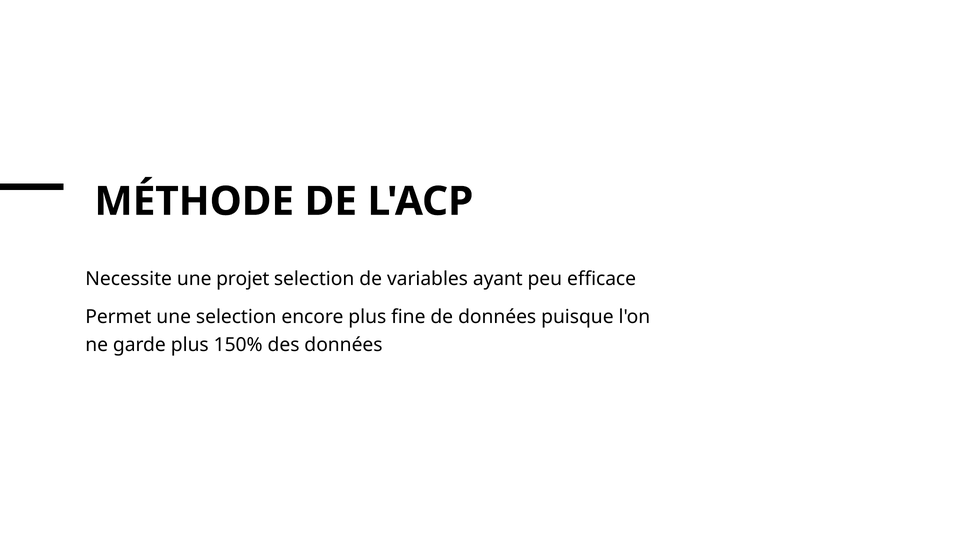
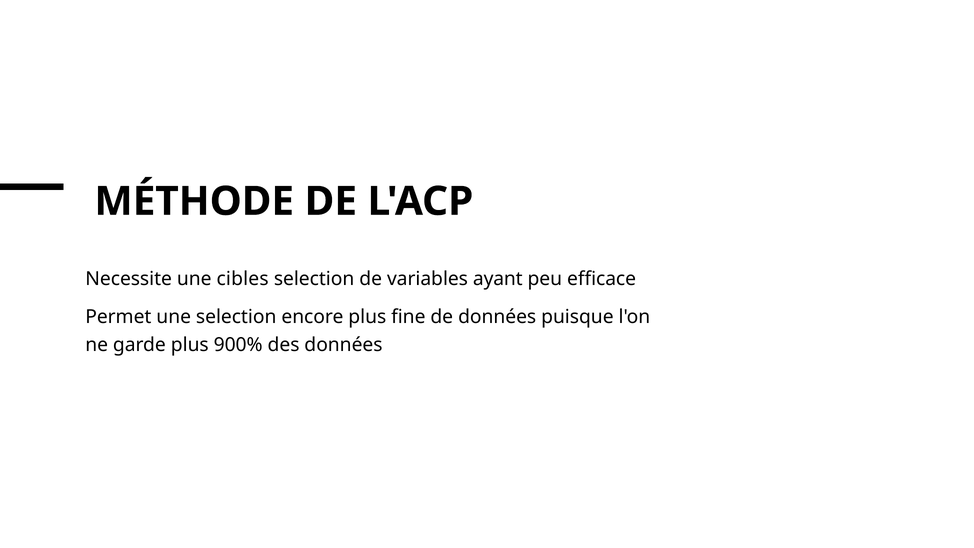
projet: projet -> cibles (243, 279)
150%: 150% -> 900% (238, 345)
